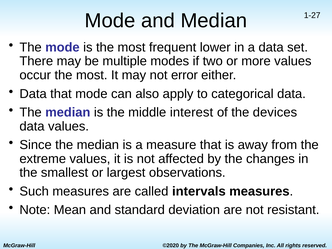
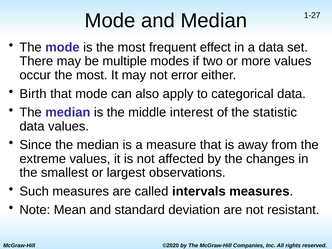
lower: lower -> effect (215, 47)
Data: Data -> Birth (33, 94)
devices: devices -> statistic (275, 112)
